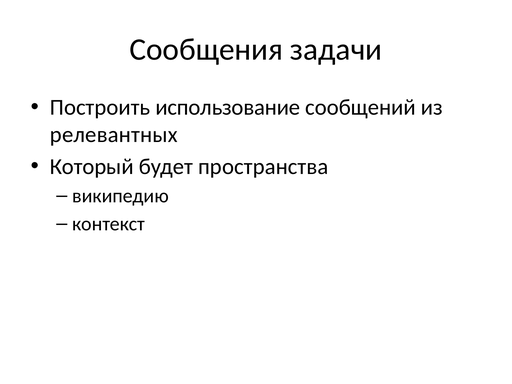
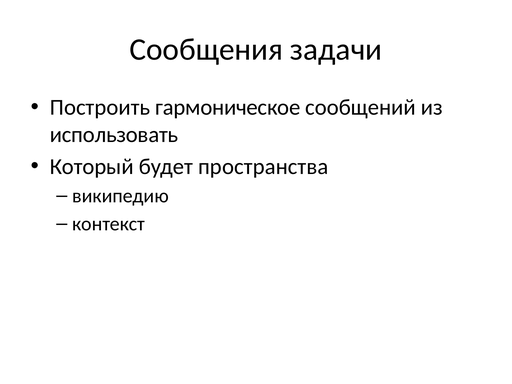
использование: использование -> гармоническое (228, 107)
релевантных: релевантных -> использовать (114, 135)
